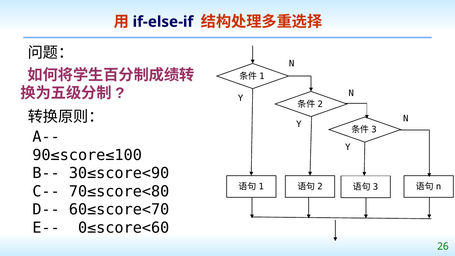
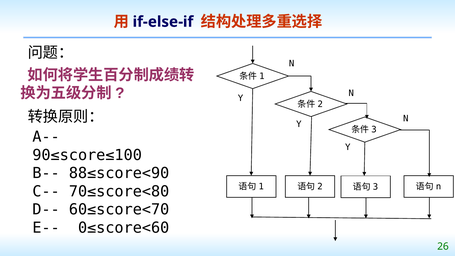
30≤score<90: 30≤score<90 -> 88≤score<90 (119, 173)
